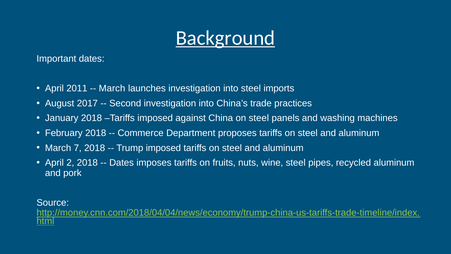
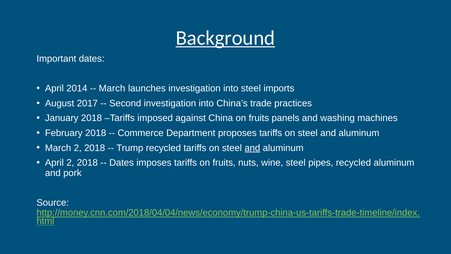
2011: 2011 -> 2014 (77, 88)
China on steel: steel -> fruits (259, 118)
March 7: 7 -> 2 (78, 148)
Trump imposed: imposed -> recycled (163, 148)
and underline: none -> present (252, 148)
